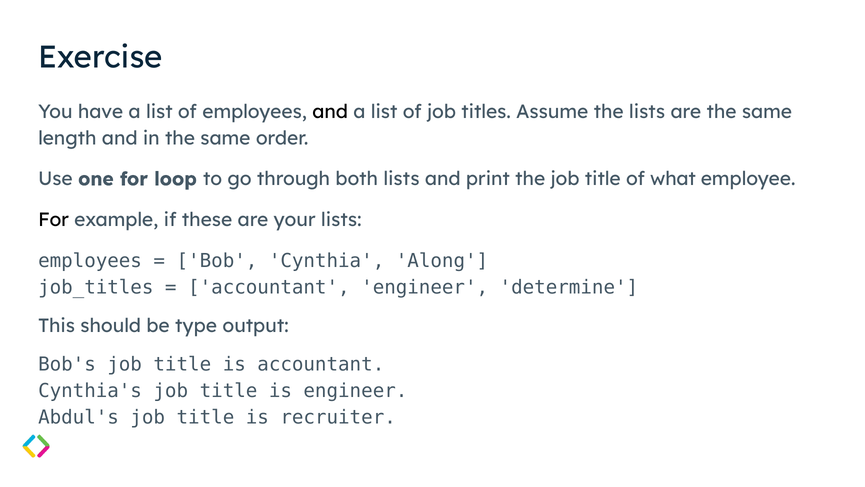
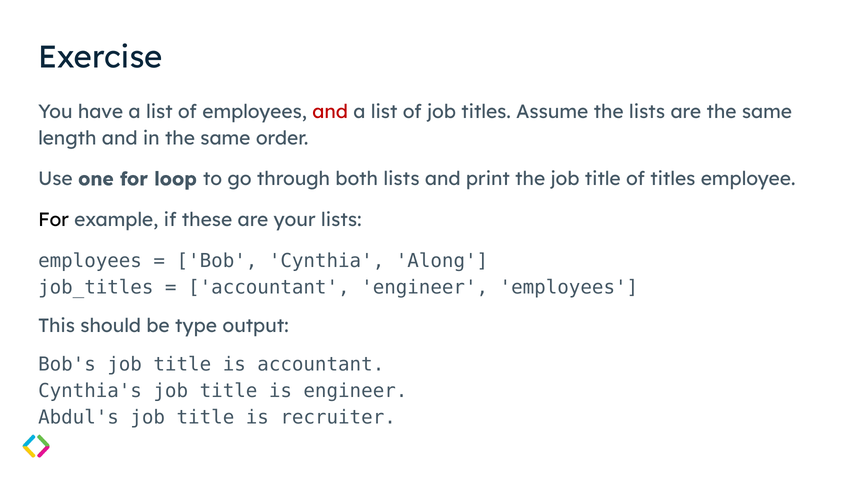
and colour: black -> red (330, 112)
of what: what -> titles (673, 179)
engineer determine: determine -> employees (569, 287)
